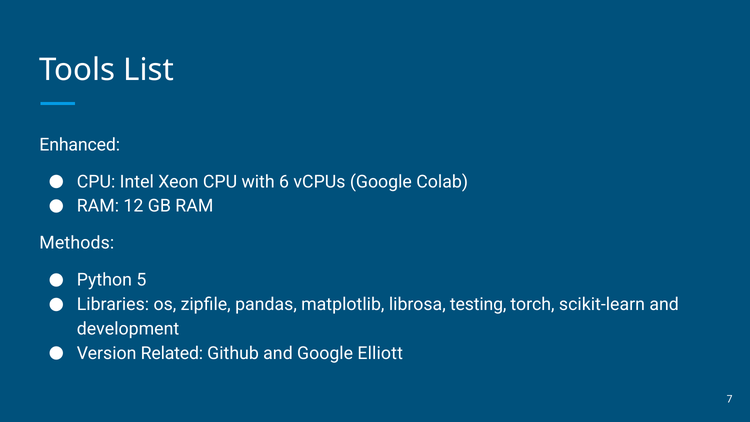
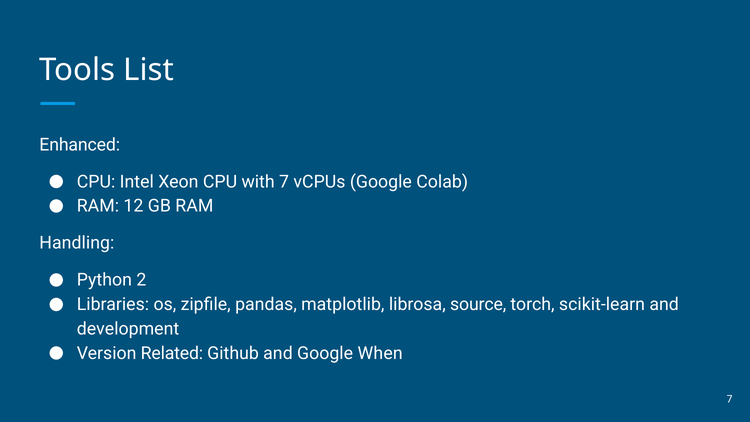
with 6: 6 -> 7 (284, 182)
Methods: Methods -> Handling (77, 243)
5: 5 -> 2 (141, 280)
testing: testing -> source (478, 304)
Elliott: Elliott -> When (380, 353)
